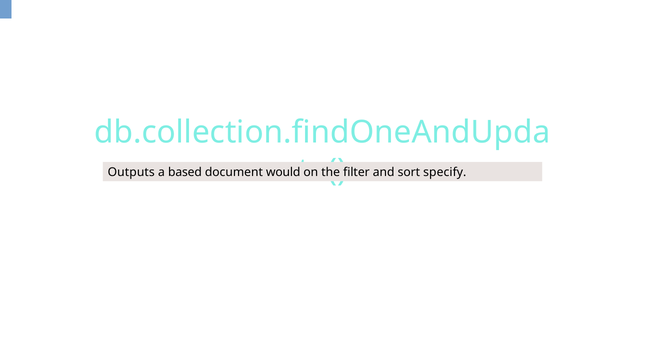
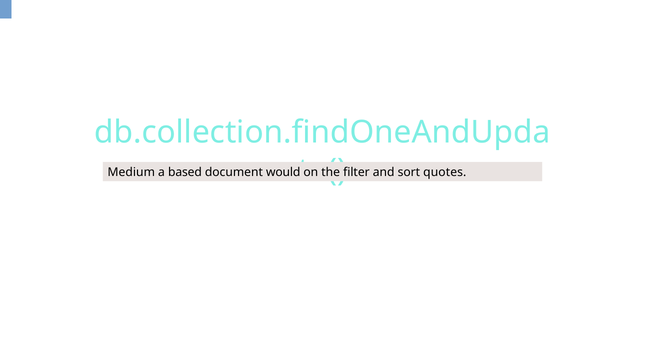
Outputs: Outputs -> Medium (131, 172)
specify: specify -> quotes (445, 172)
